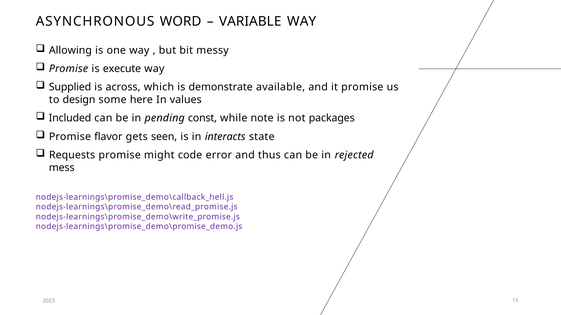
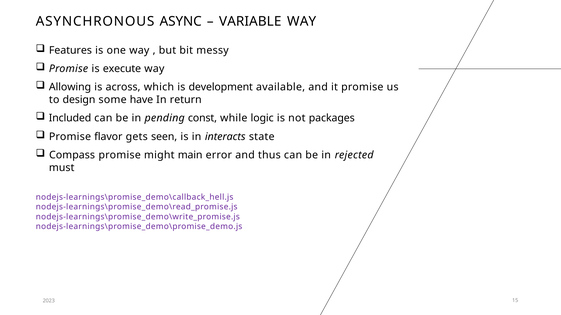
WORD: WORD -> ASYNC (181, 21)
Allowing: Allowing -> Features (70, 50)
Supplied: Supplied -> Allowing (70, 87)
demonstrate: demonstrate -> development (221, 87)
here: here -> have (141, 100)
values: values -> return (186, 100)
note: note -> logic (262, 118)
Requests: Requests -> Compass (72, 155)
code: code -> main (190, 155)
mess: mess -> must (62, 168)
